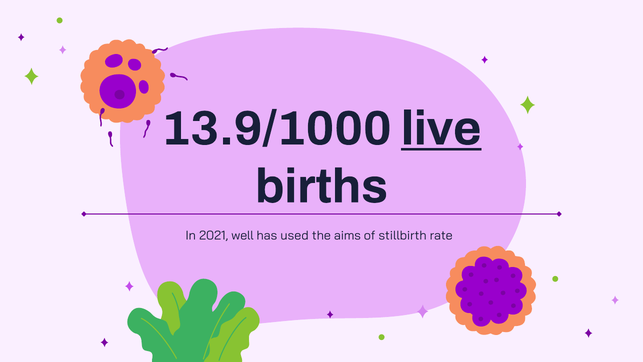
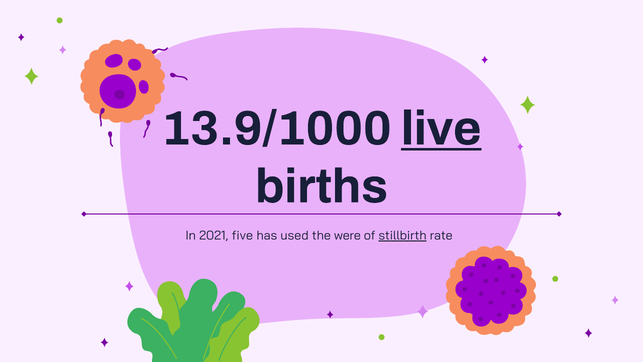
well: well -> five (242, 235)
aims: aims -> were (347, 235)
stillbirth underline: none -> present (403, 235)
